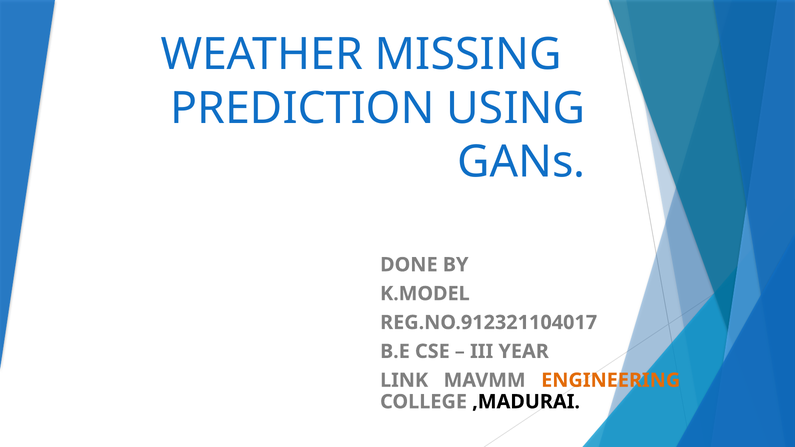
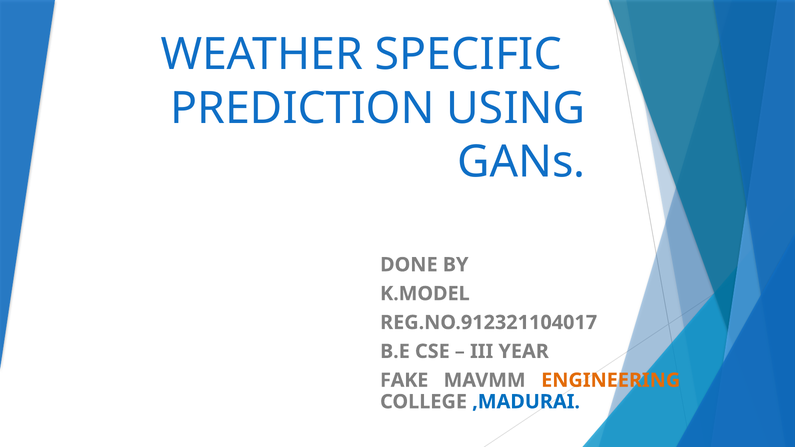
MISSING: MISSING -> SPECIFIC (468, 55)
LINK: LINK -> FAKE (404, 380)
,MADURAI colour: black -> blue (526, 402)
